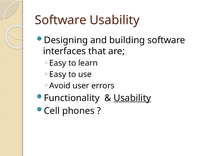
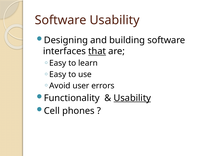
that underline: none -> present (97, 51)
